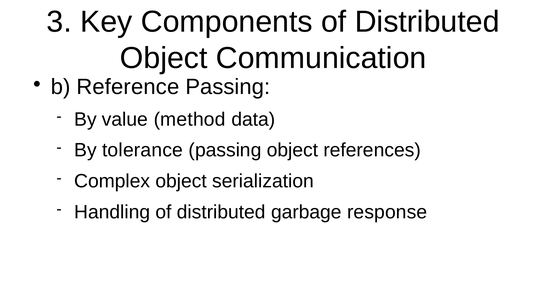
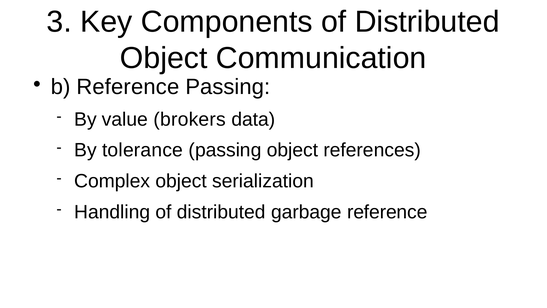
method: method -> brokers (190, 119)
garbage response: response -> reference (387, 212)
